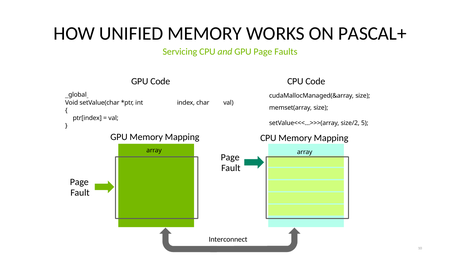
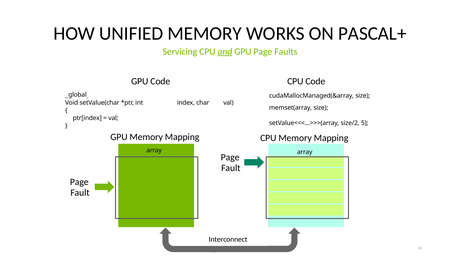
and underline: none -> present (225, 52)
